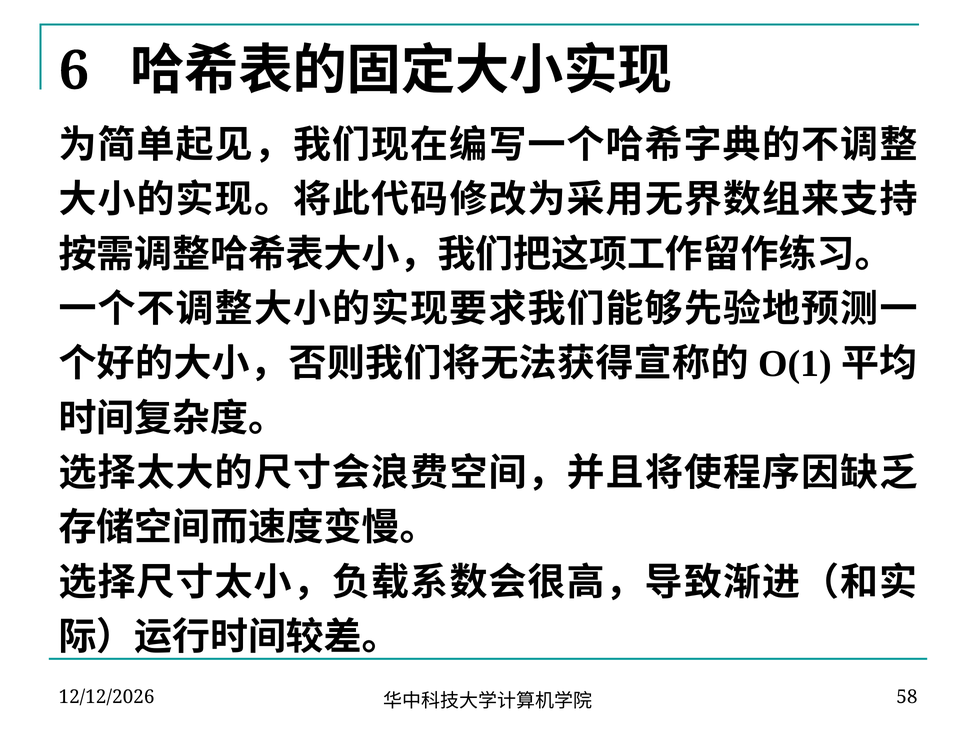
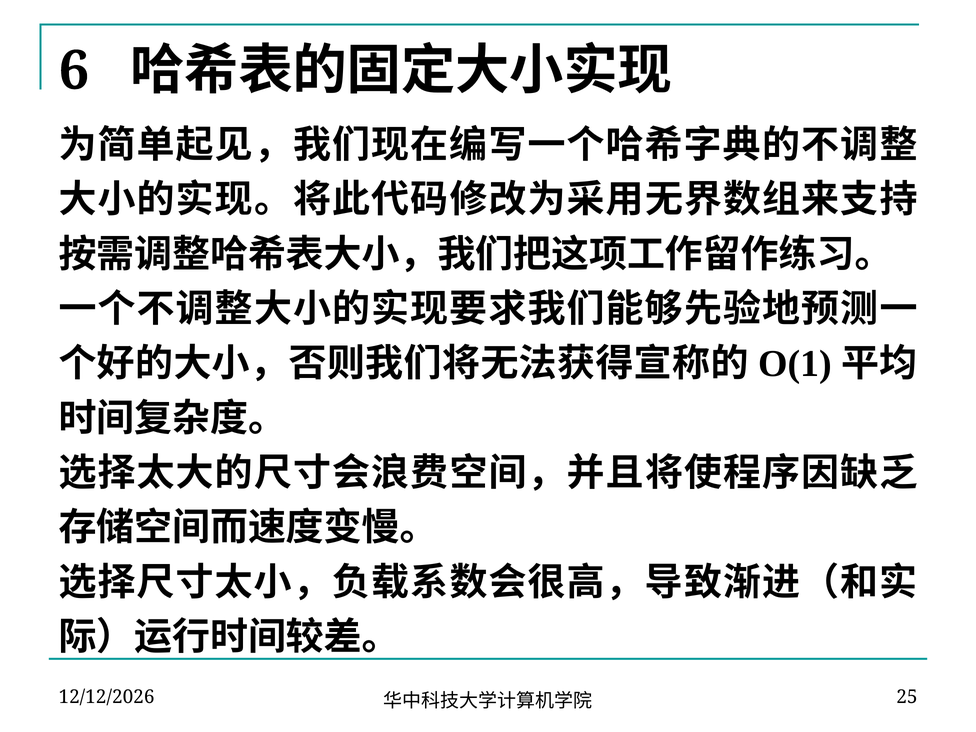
58: 58 -> 25 (907, 697)
